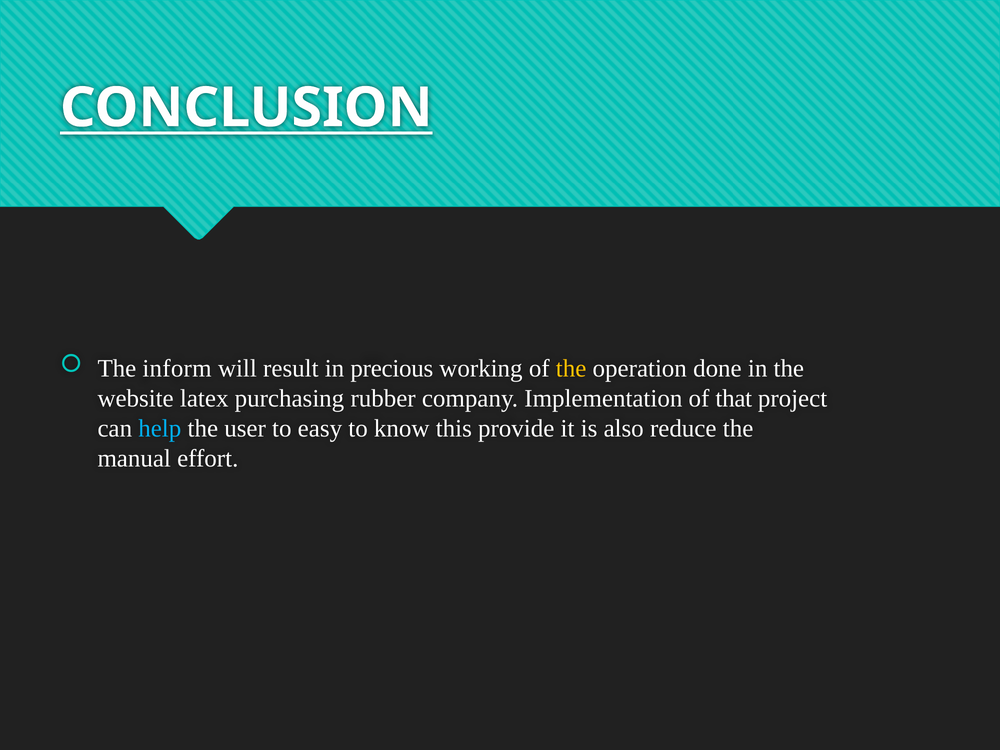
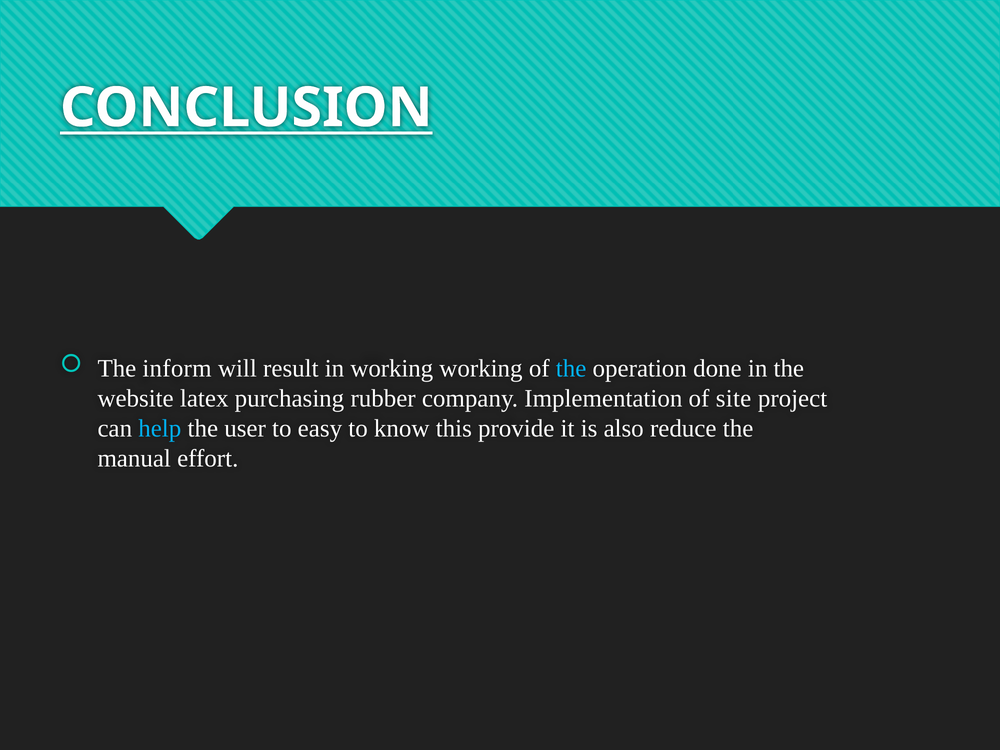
in precious: precious -> working (392, 368)
the colour: yellow -> light blue (571, 368)
that: that -> site (734, 398)
